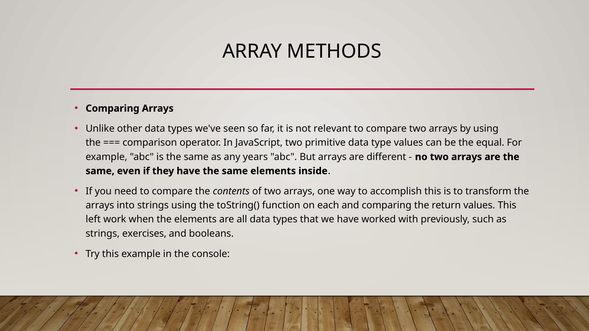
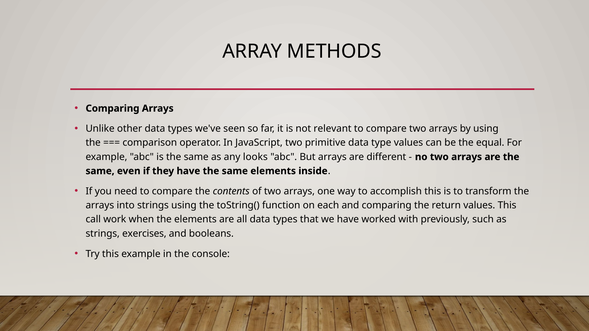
years: years -> looks (255, 157)
left: left -> call (93, 220)
